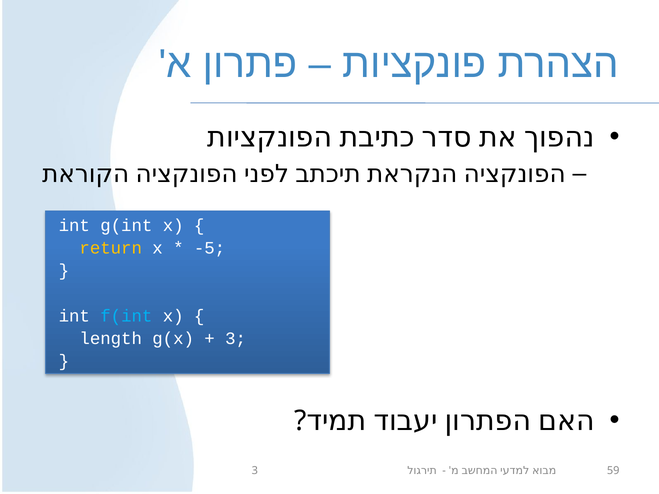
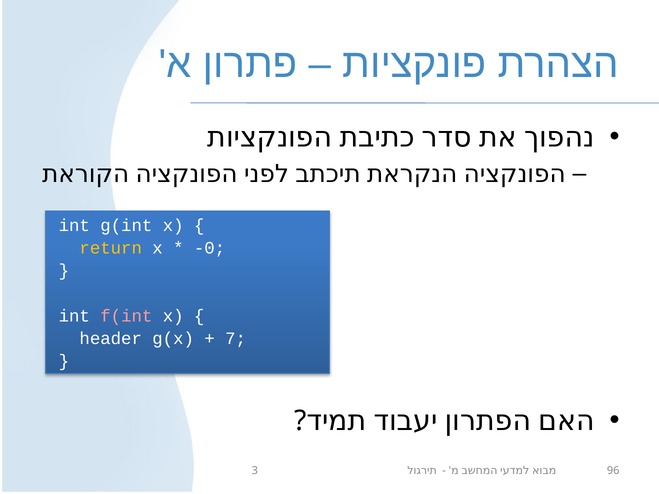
-5: -5 -> -0 (210, 248)
f(int colour: light blue -> pink (126, 316)
length: length -> header (111, 339)
3: 3 -> 7 (236, 339)
59: 59 -> 96 (613, 471)
